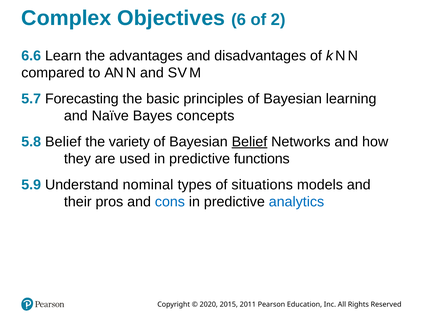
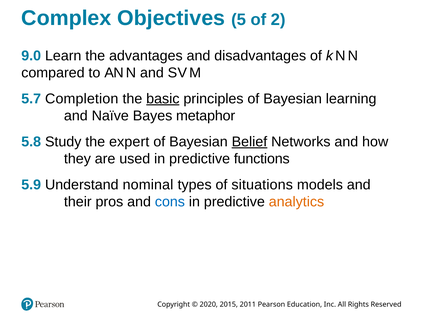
6: 6 -> 5 (239, 20)
6.6: 6.6 -> 9.0 (31, 56)
Forecasting: Forecasting -> Completion (82, 99)
basic underline: none -> present (163, 99)
concepts: concepts -> metaphor (206, 116)
5.8 Belief: Belief -> Study (63, 142)
variety: variety -> expert (129, 142)
analytics colour: blue -> orange (296, 202)
